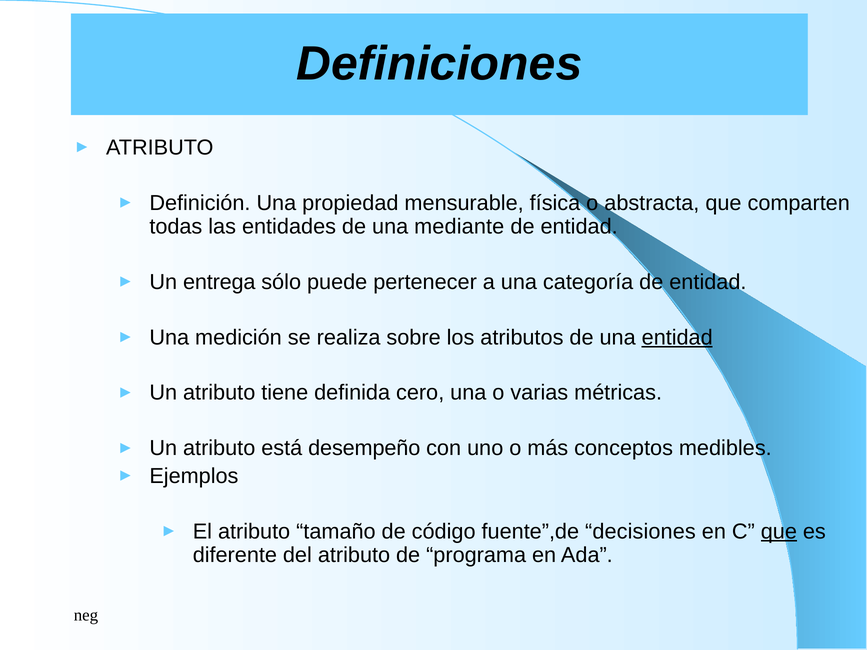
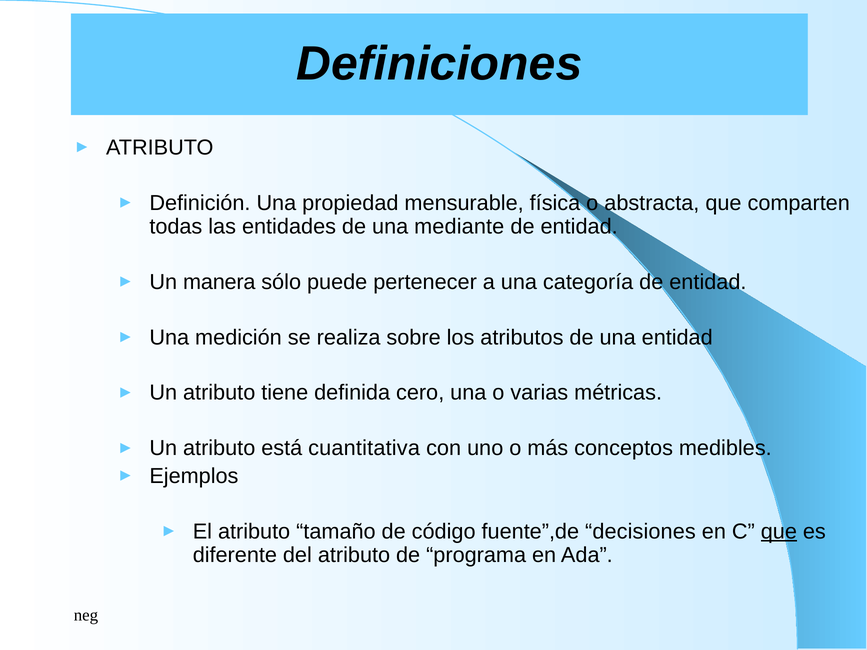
entrega: entrega -> manera (219, 282)
entidad underline: present -> none (677, 337)
desempeño: desempeño -> cuantitativa (364, 448)
